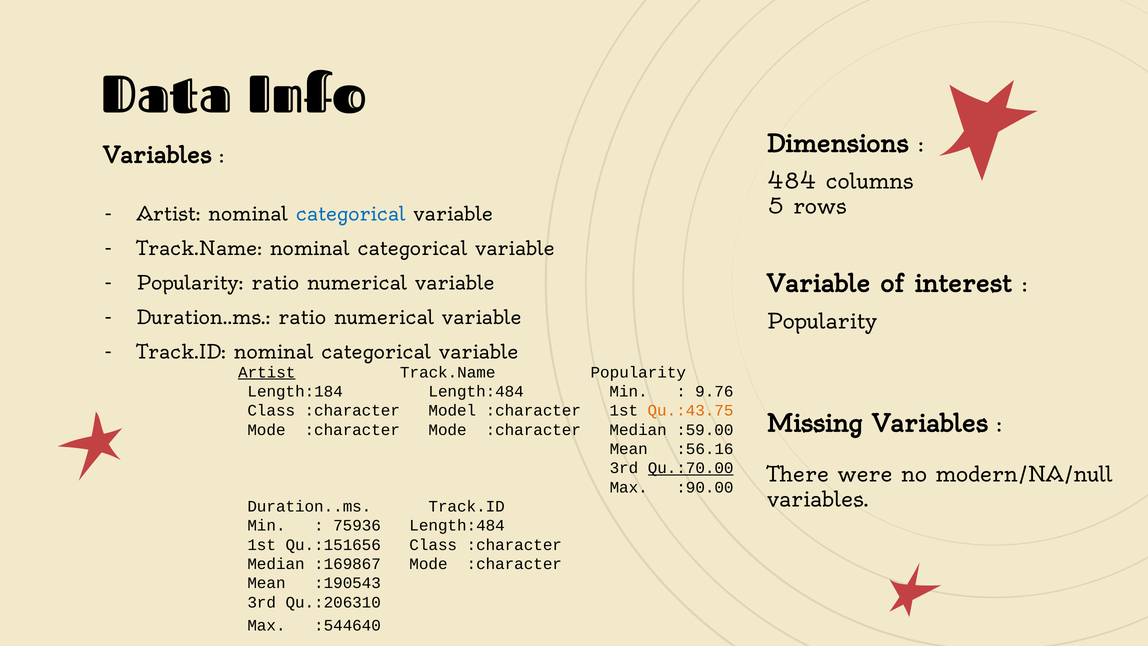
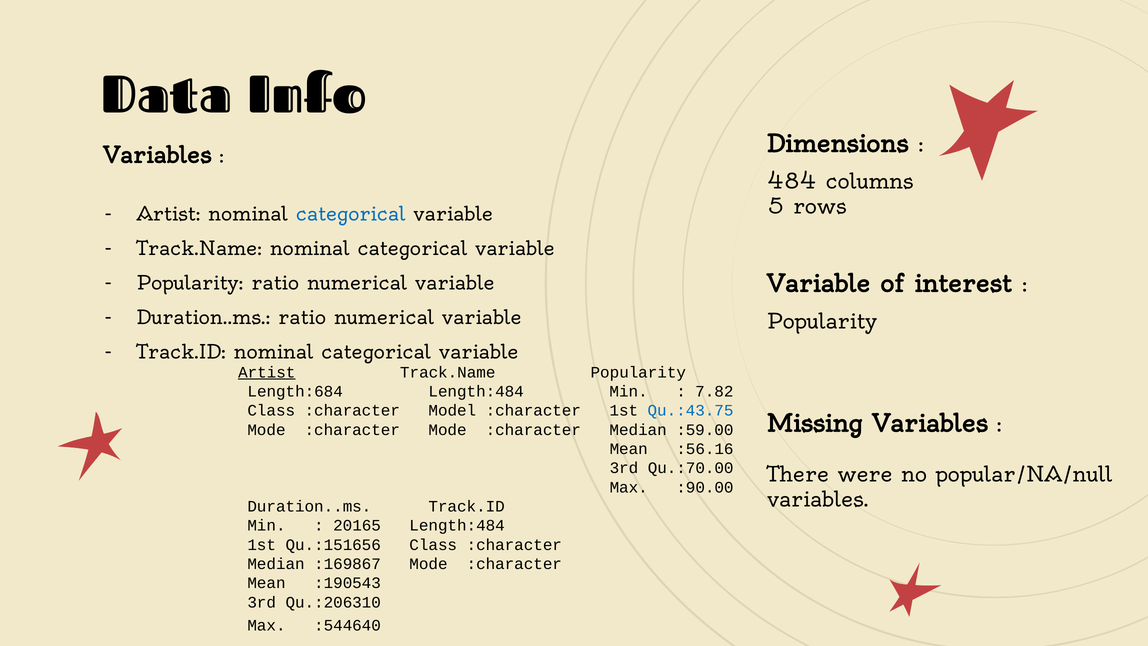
Length:184: Length:184 -> Length:684 (295, 391)
9.76: 9.76 -> 7.82 (714, 391)
Qu.:43.75 colour: orange -> blue (691, 411)
Qu.:70.00 underline: present -> none (691, 468)
modern/NA/null: modern/NA/null -> popular/NA/null (1024, 475)
75936: 75936 -> 20165 (357, 526)
